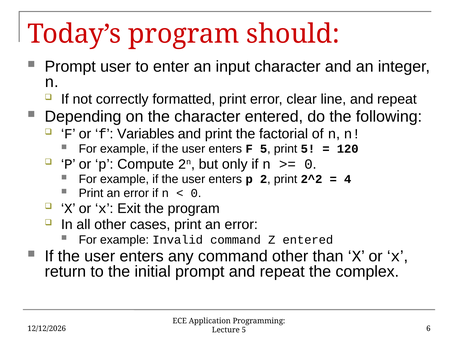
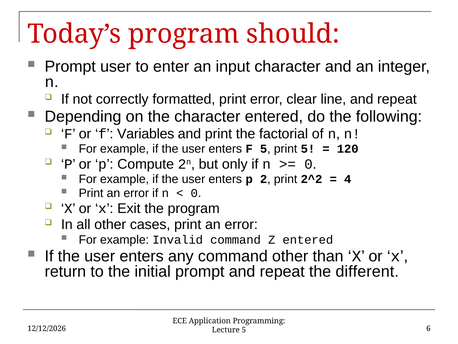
complex: complex -> different (367, 271)
